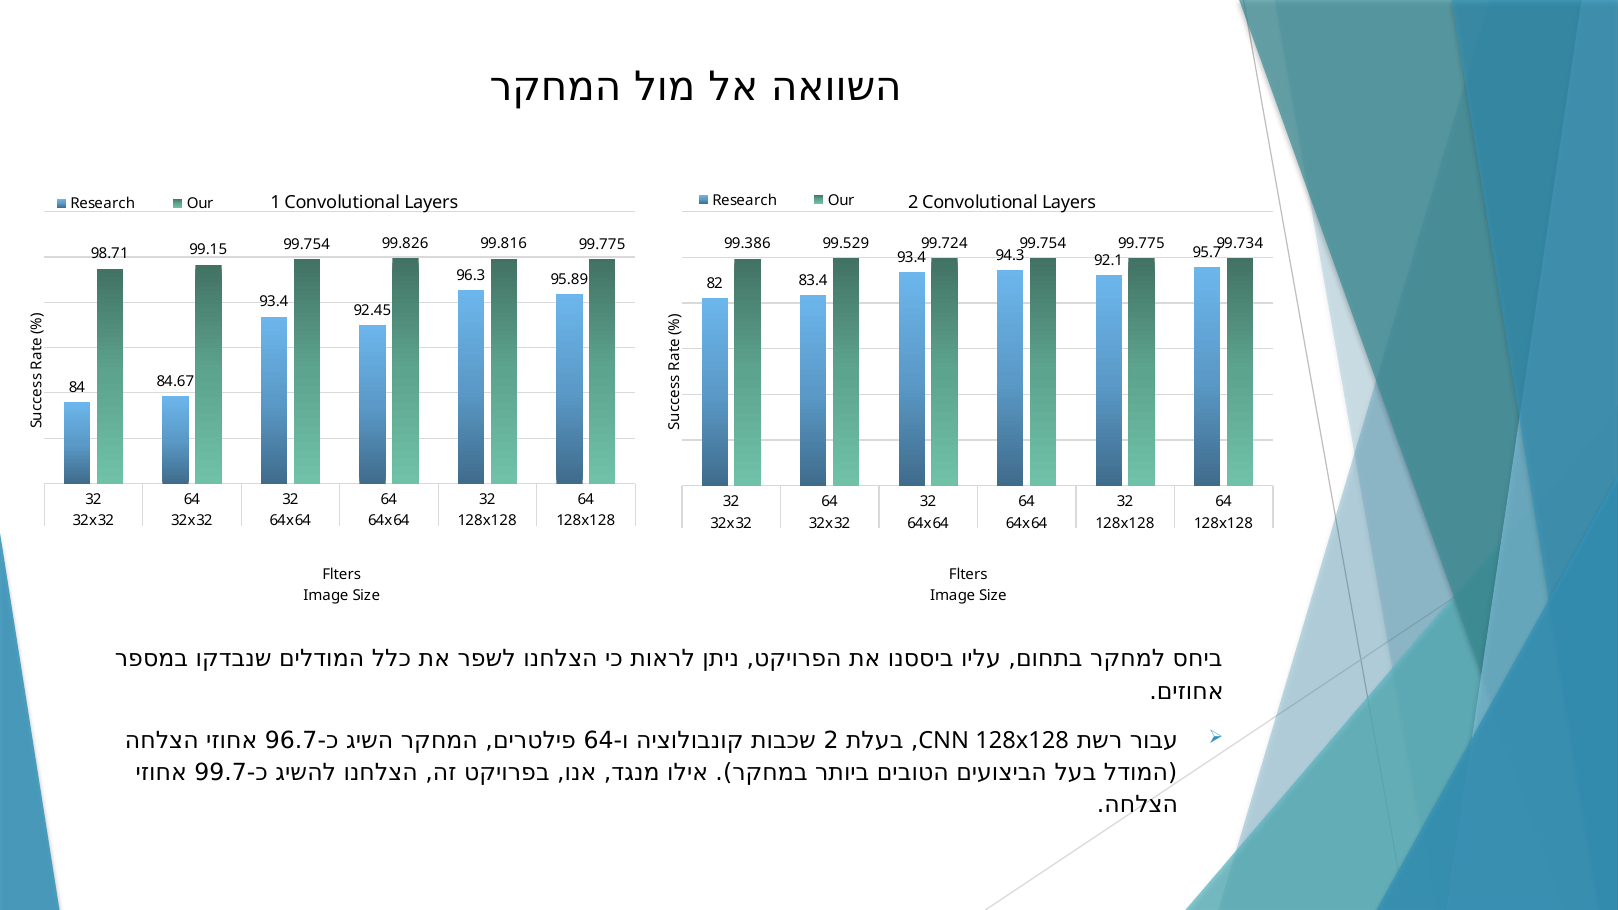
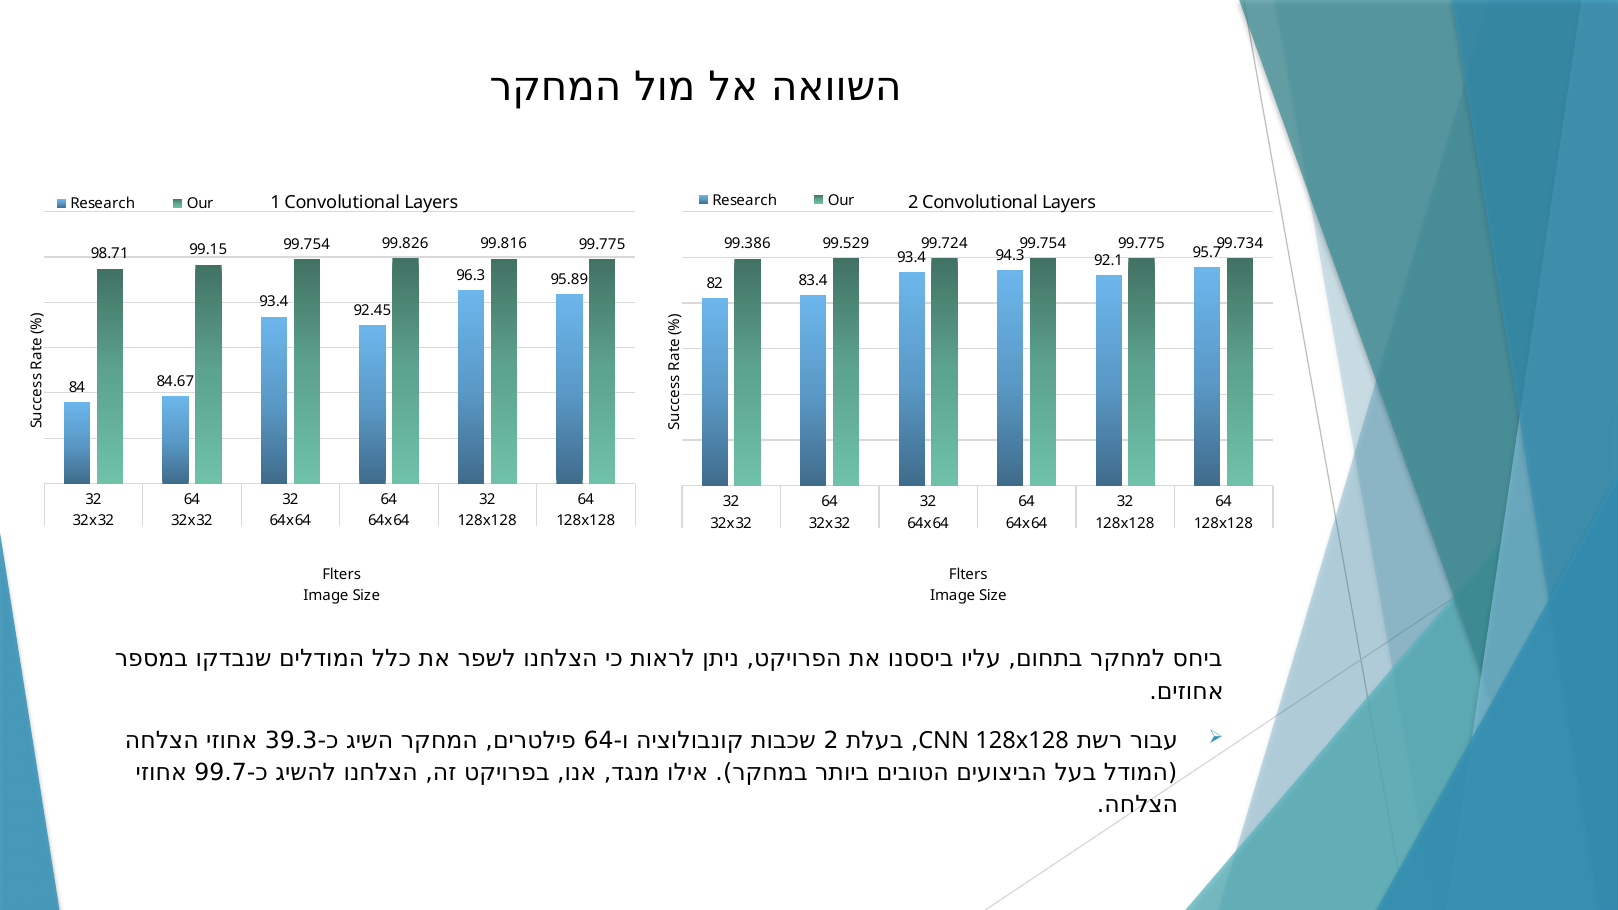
96.7: 96.7 -> 39.3 (291, 741)
